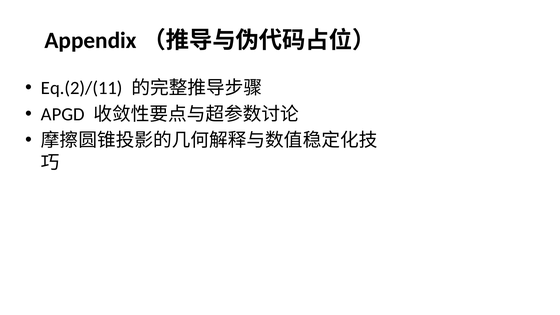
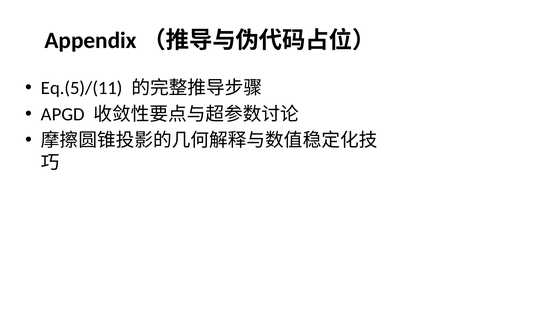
Eq.(2)/(11: Eq.(2)/(11 -> Eq.(5)/(11 (82, 88)
